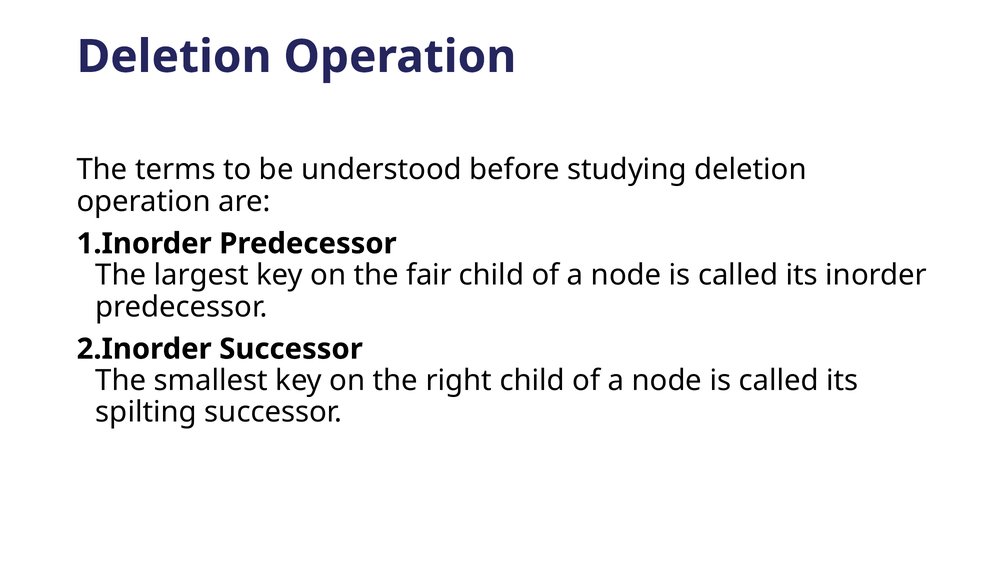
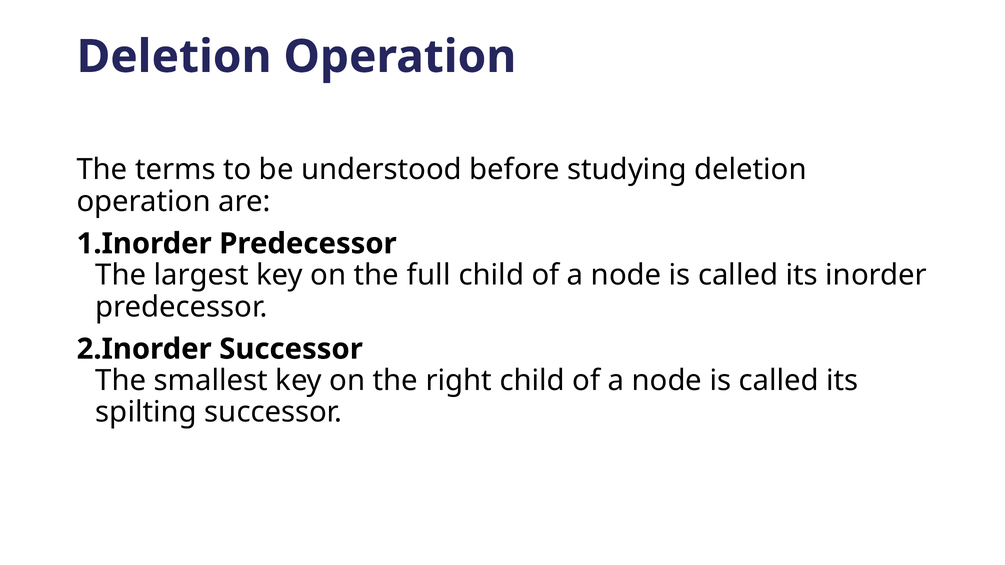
fair: fair -> full (429, 275)
